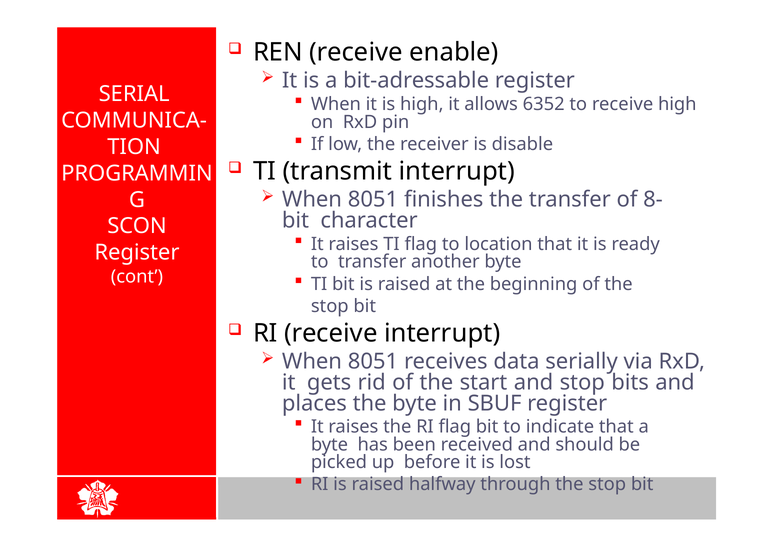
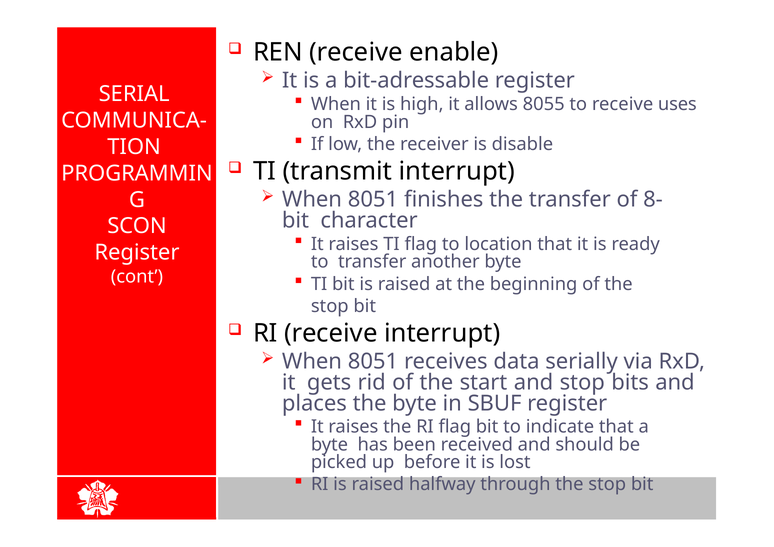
6352: 6352 -> 8055 (544, 104)
receive high: high -> uses (677, 104)
